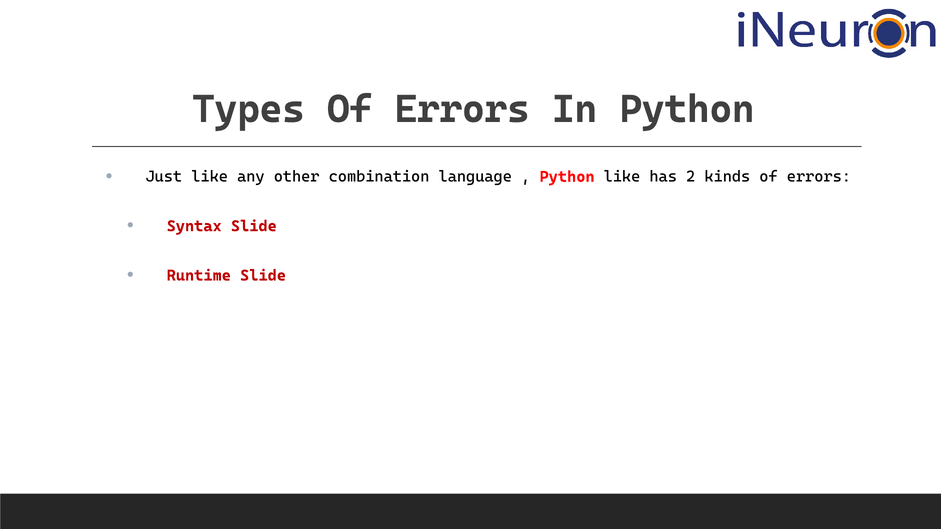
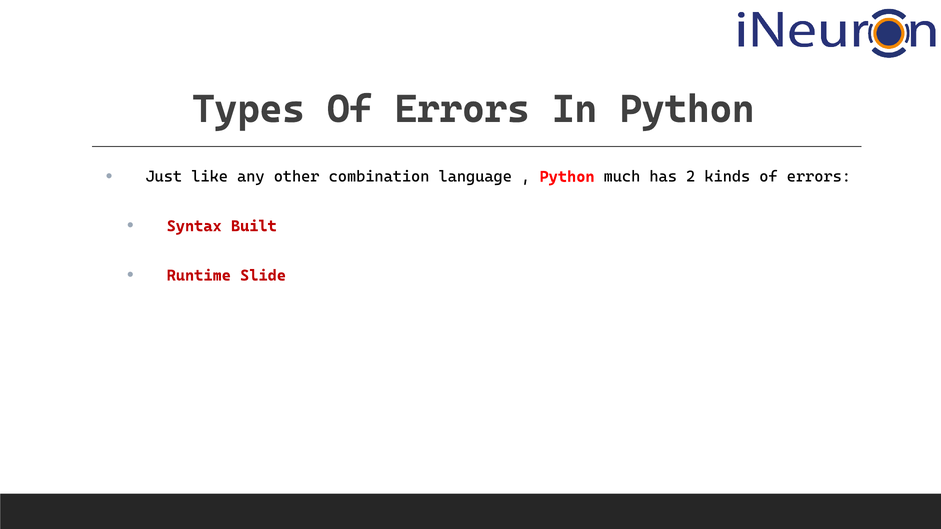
Python like: like -> much (622, 177)
Syntax Slide: Slide -> Built (254, 226)
